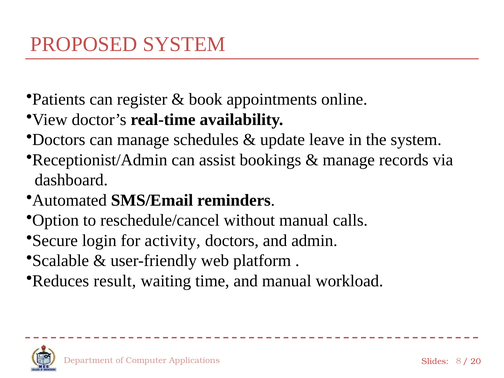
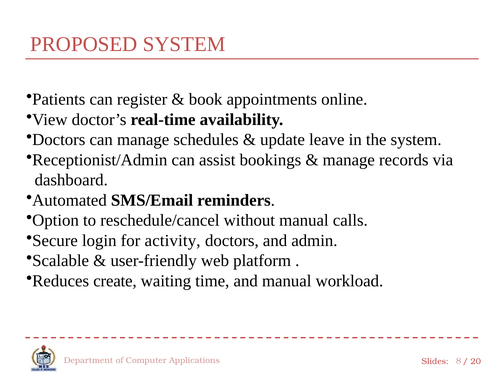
result: result -> create (115, 281)
